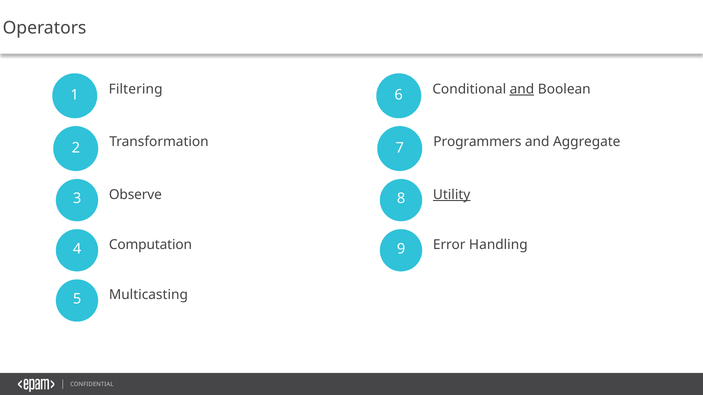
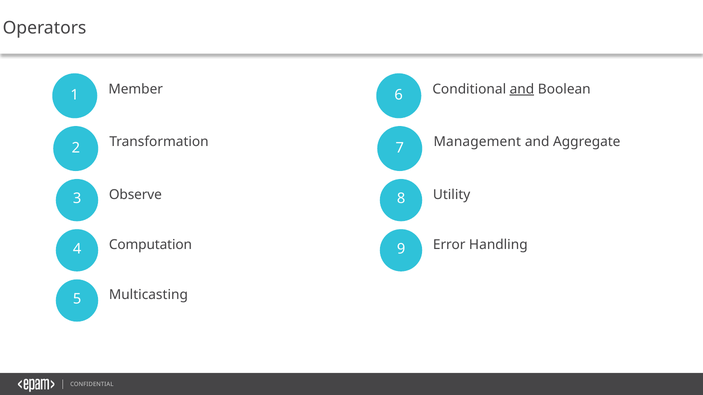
Filtering: Filtering -> Member (136, 89)
Programmers: Programmers -> Management (477, 142)
Utility underline: present -> none (452, 195)
